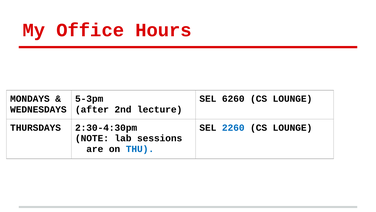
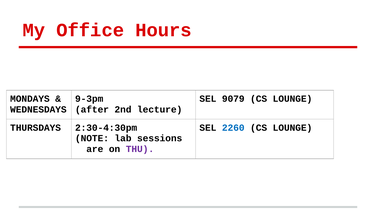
5-3pm: 5-3pm -> 9-3pm (89, 99)
6260: 6260 -> 9079 (233, 99)
THU colour: blue -> purple (140, 149)
